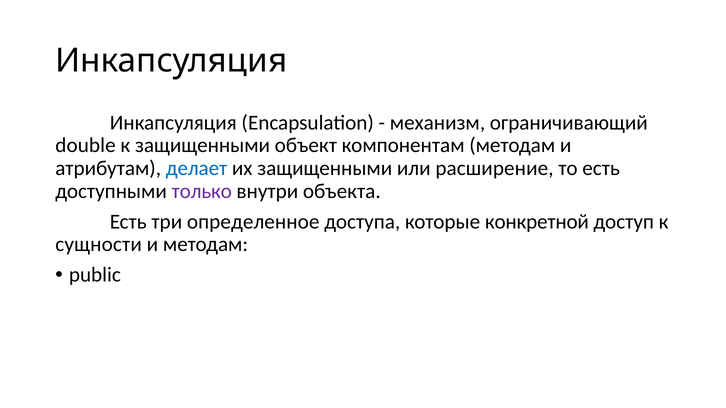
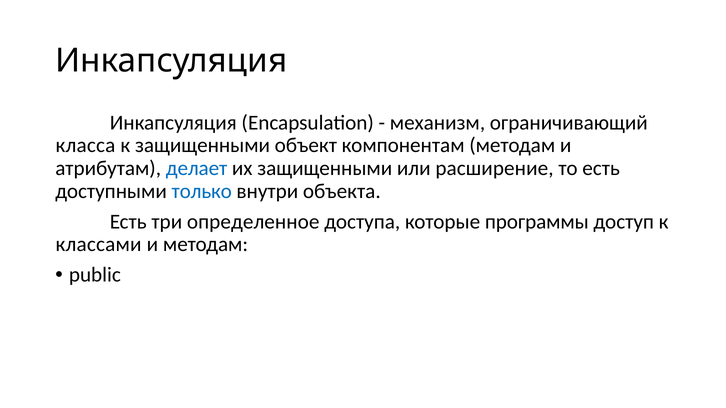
double: double -> класса (85, 146)
только colour: purple -> blue (202, 191)
конкретной: конкретной -> программы (537, 222)
сущности: сущности -> классами (99, 245)
